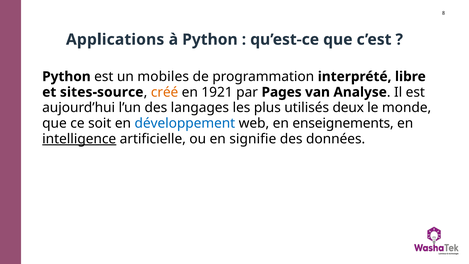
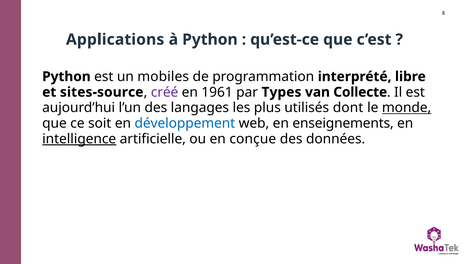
créé colour: orange -> purple (165, 92)
1921: 1921 -> 1961 (217, 92)
Pages: Pages -> Types (281, 92)
Analyse: Analyse -> Collecte (360, 92)
deux: deux -> dont (348, 108)
monde underline: none -> present (407, 108)
signifie: signifie -> conçue (253, 139)
